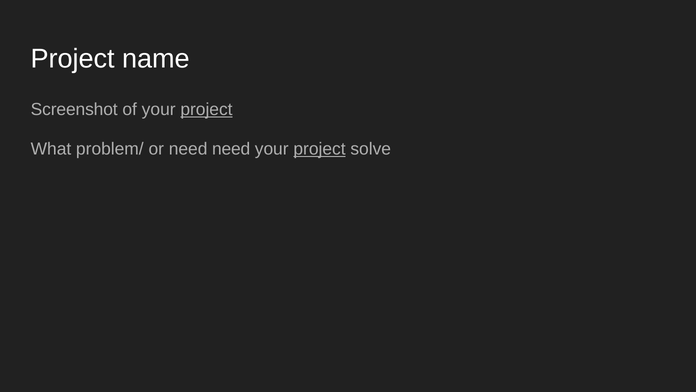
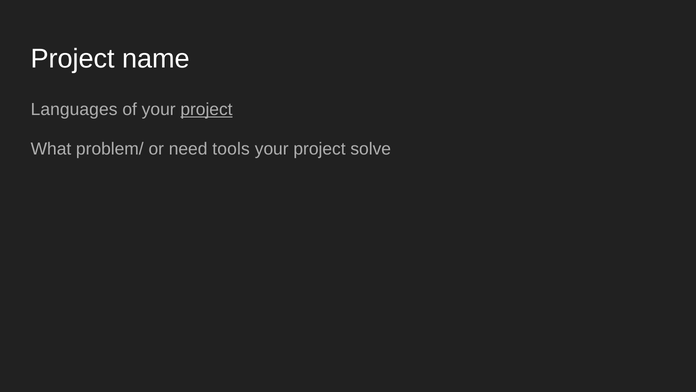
Screenshot: Screenshot -> Languages (74, 109)
need need: need -> tools (231, 149)
project underline: present -> none (320, 149)
